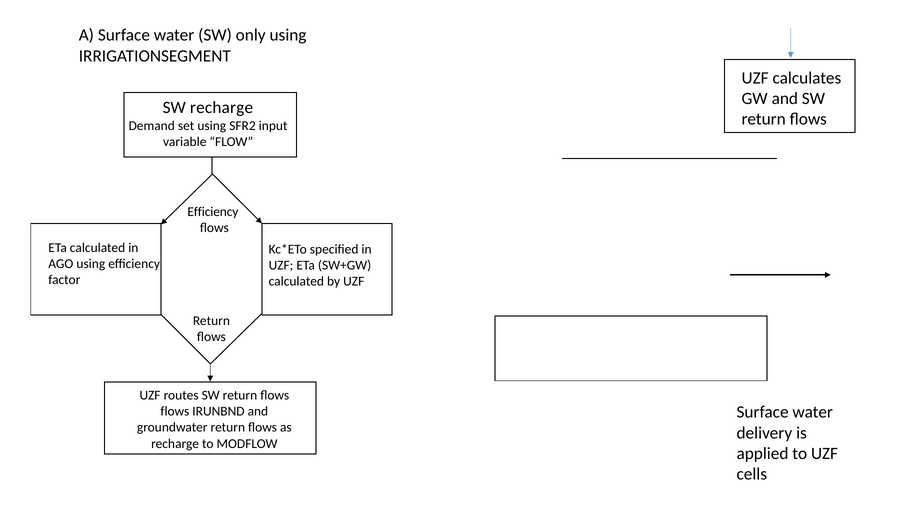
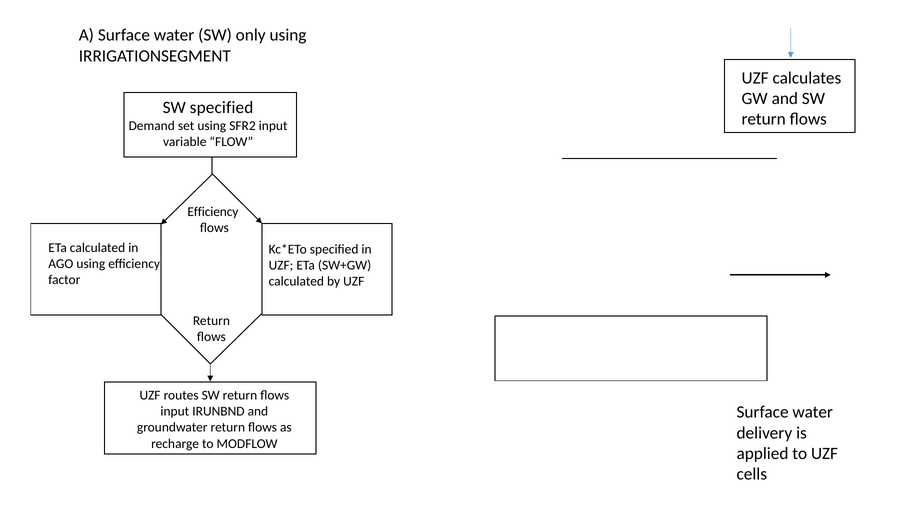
SW recharge: recharge -> specified (222, 107)
flows: flows -> input (175, 411)
